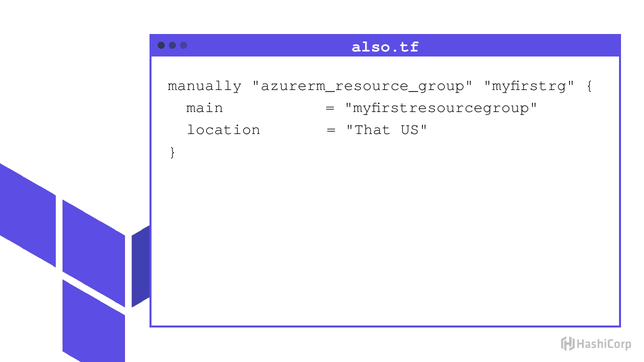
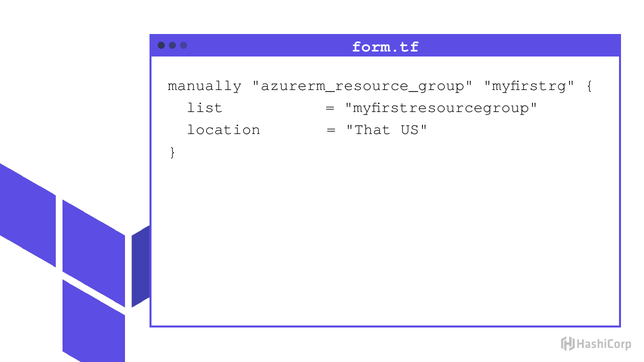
also.tf: also.tf -> form.tf (385, 46)
main: main -> list (205, 107)
